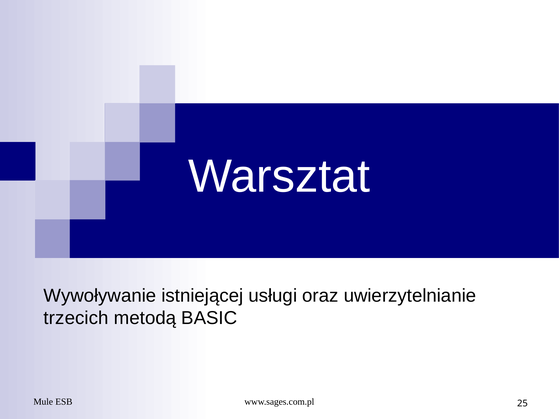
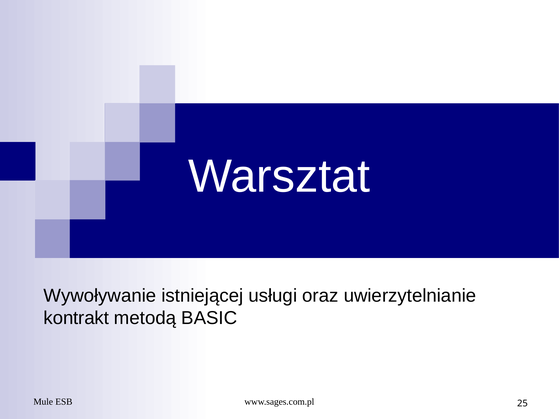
trzecich: trzecich -> kontrakt (76, 318)
